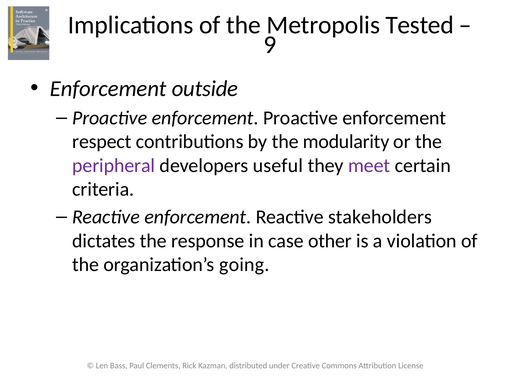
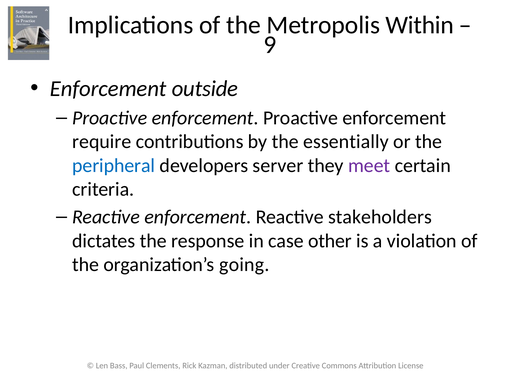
Tested: Tested -> Within (420, 25)
respect: respect -> require (102, 142)
modularity: modularity -> essentially (346, 142)
peripheral colour: purple -> blue (114, 166)
useful: useful -> server (278, 166)
